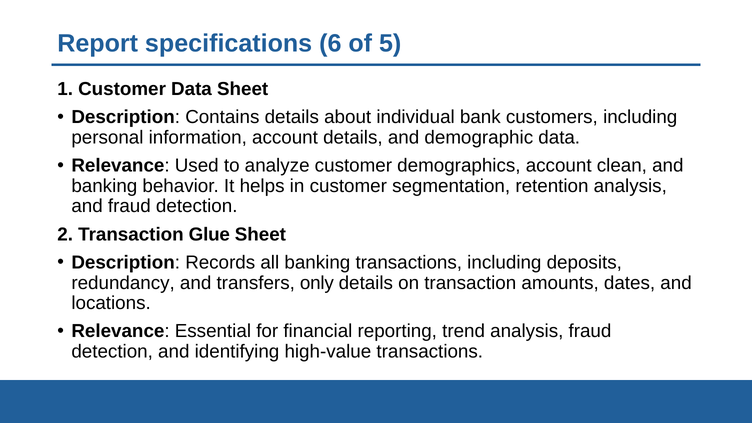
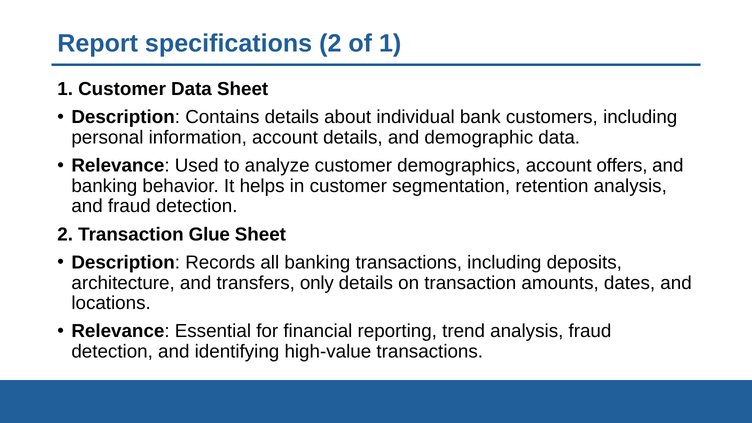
specifications 6: 6 -> 2 (330, 44)
of 5: 5 -> 1 (390, 44)
clean: clean -> offers (622, 166)
redundancy: redundancy -> architecture (123, 283)
